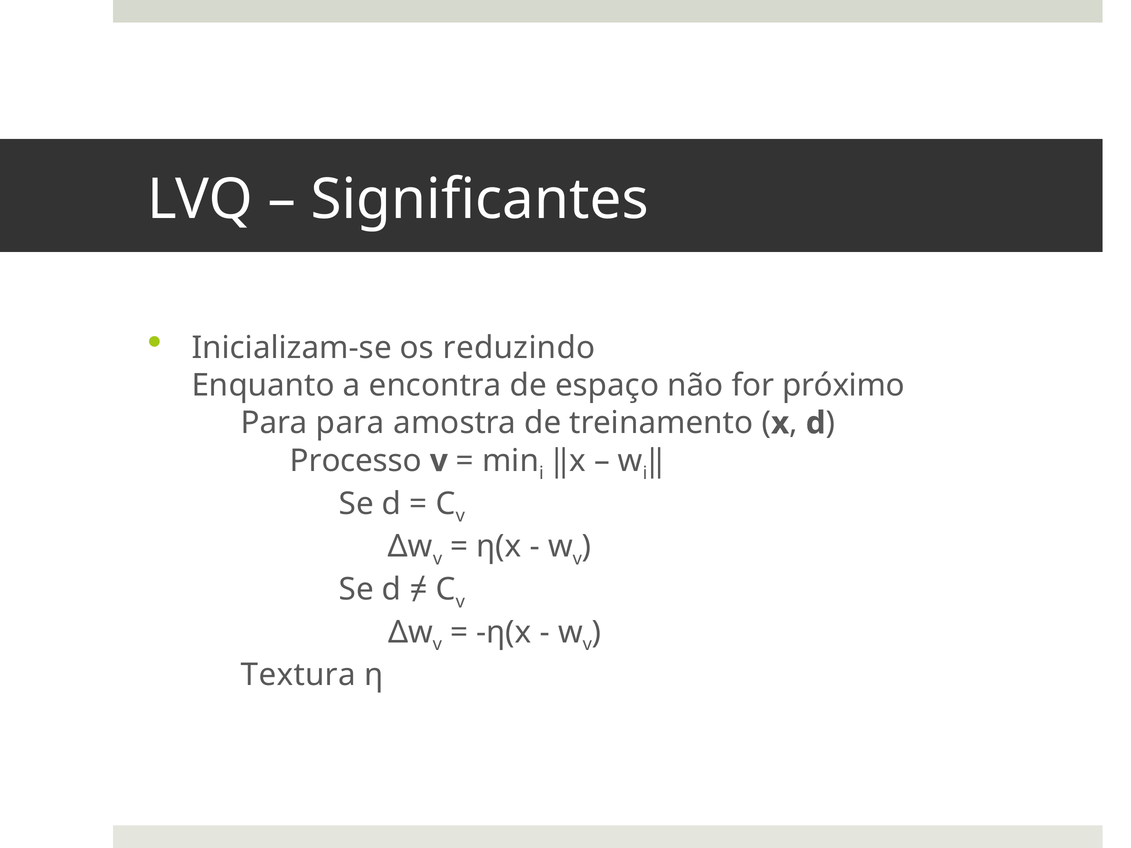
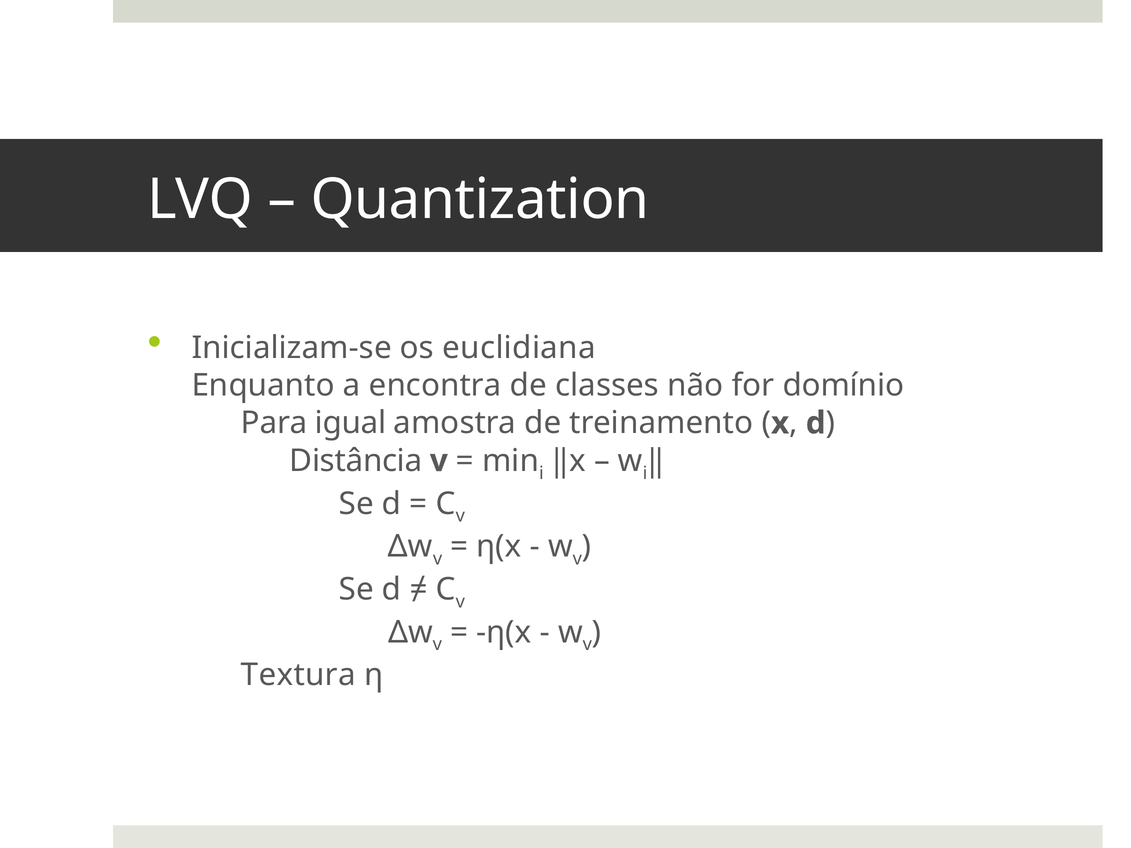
Significantes: Significantes -> Quantization (480, 199)
reduzindo: reduzindo -> euclidiana (519, 348)
espaço: espaço -> classes (607, 385)
próximo: próximo -> domínio (843, 385)
Para para: para -> igual (350, 423)
Processo: Processo -> Distância (356, 461)
